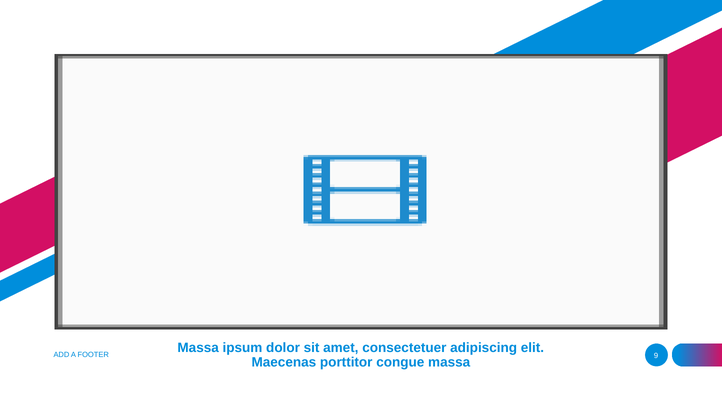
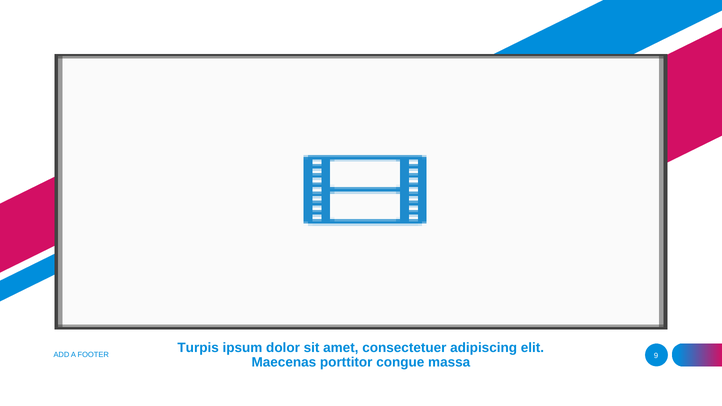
Massa: Massa -> Turpis (198, 348)
